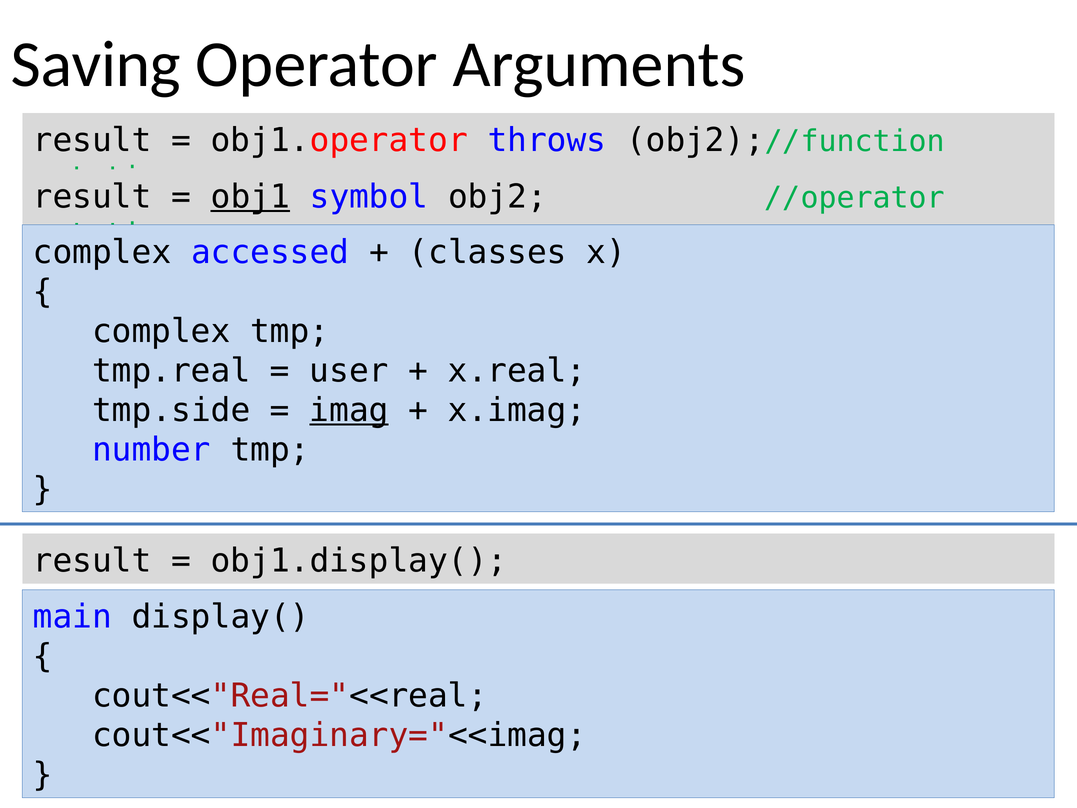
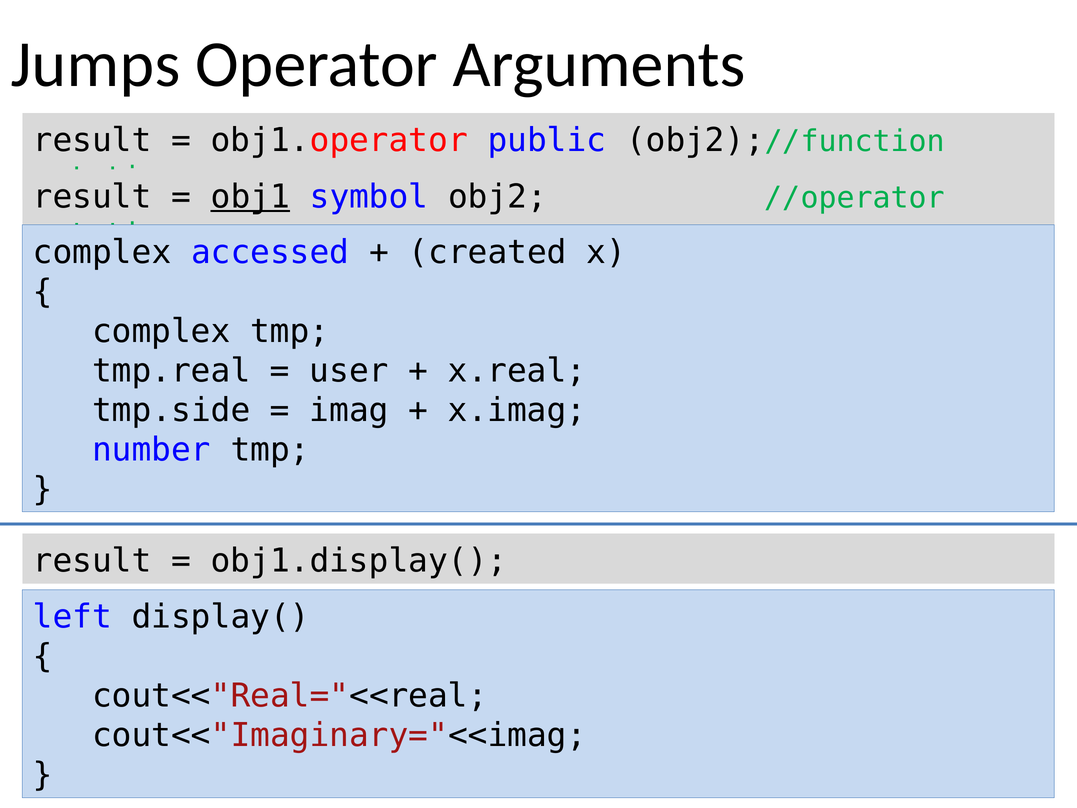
Saving: Saving -> Jumps (96, 65)
throws: throws -> public (547, 140)
classes: classes -> created (488, 252)
imag underline: present -> none (349, 410)
main: main -> left (73, 617)
